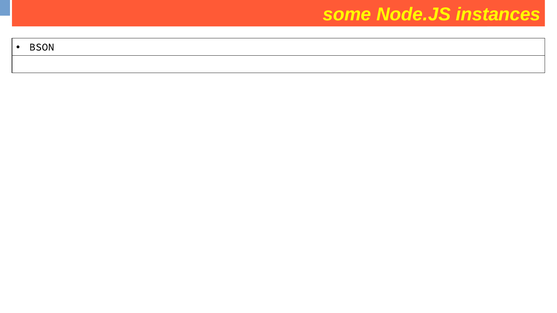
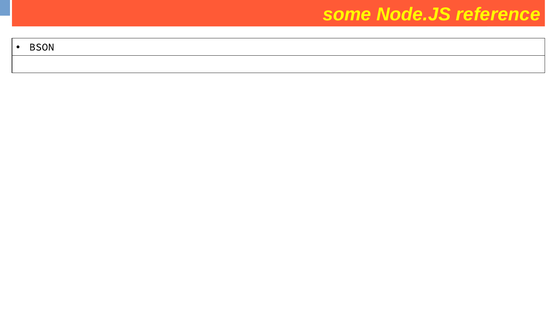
instances: instances -> reference (498, 14)
